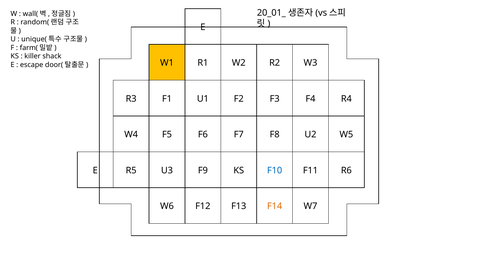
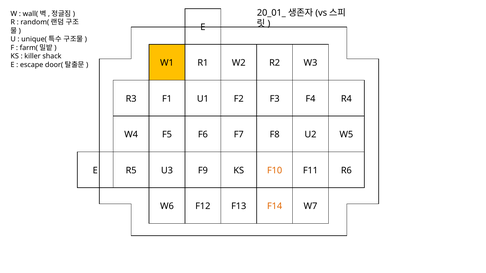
F10 colour: blue -> orange (275, 171)
